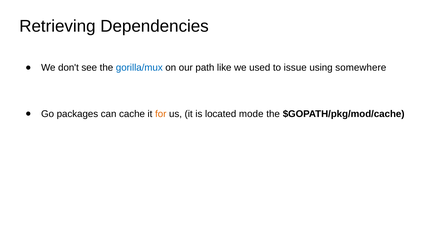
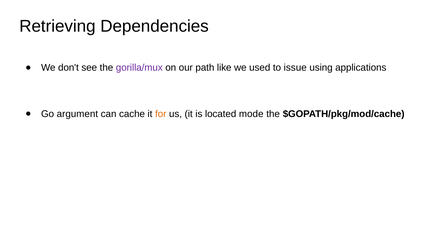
gorilla/mux colour: blue -> purple (139, 68)
somewhere: somewhere -> applications (361, 68)
packages: packages -> argument (77, 114)
